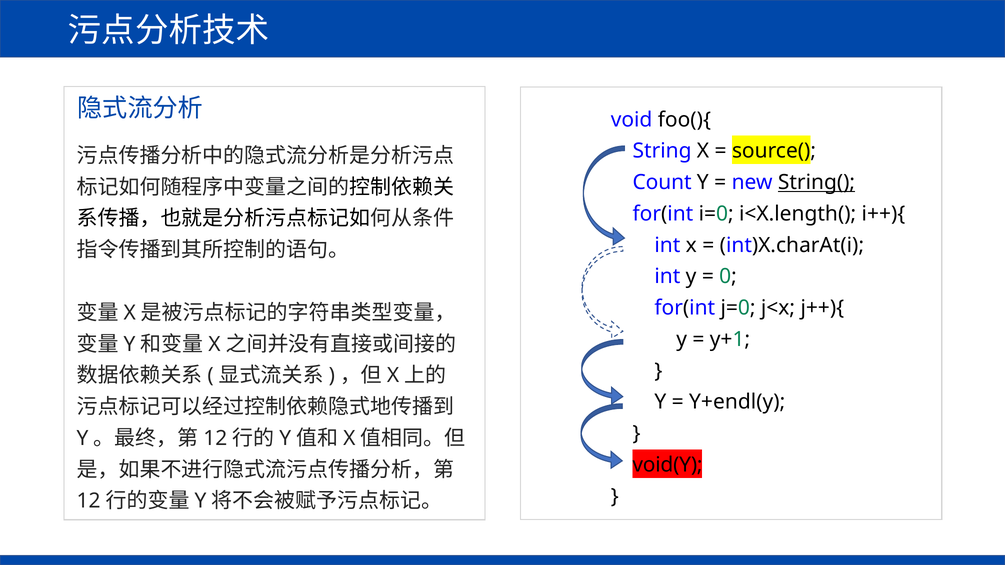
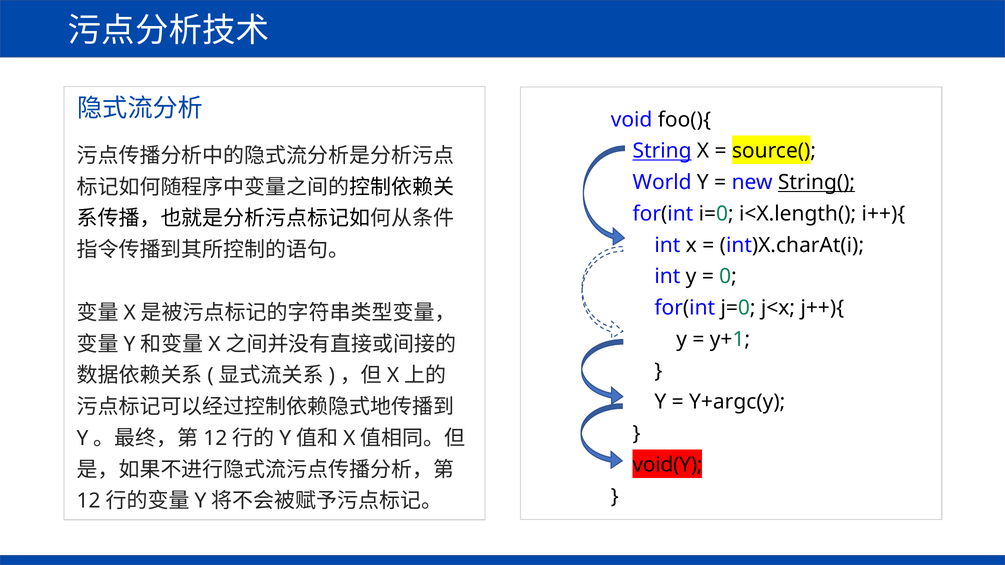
String underline: none -> present (662, 151)
Count: Count -> World (662, 183)
Y+endl(y: Y+endl(y -> Y+argc(y (737, 402)
